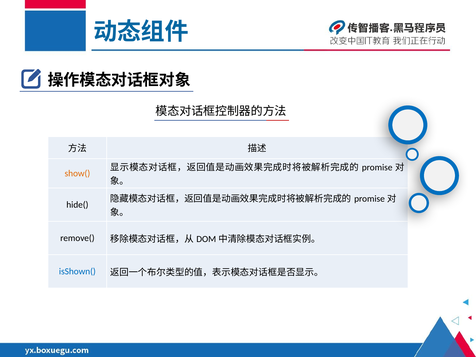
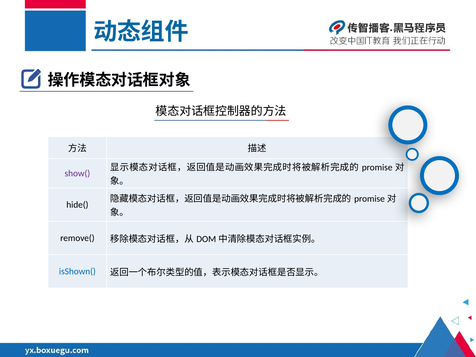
show( colour: orange -> purple (77, 173)
